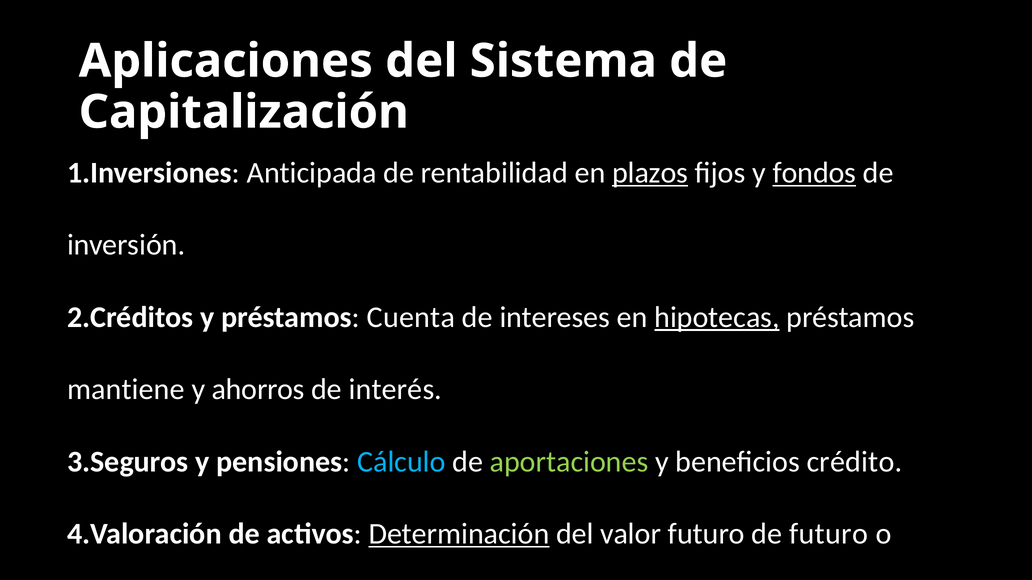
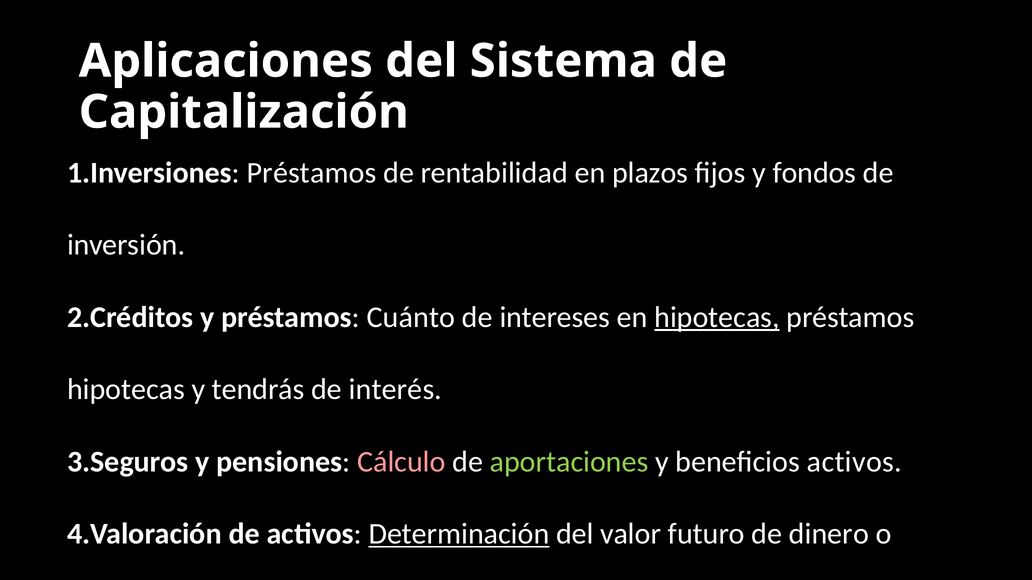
Anticipada: Anticipada -> Préstamos (312, 173)
plazos underline: present -> none (650, 173)
fondos underline: present -> none (814, 173)
Cuenta: Cuenta -> Cuánto (411, 317)
mantiene: mantiene -> hipotecas (126, 390)
ahorros: ahorros -> tendrás (258, 390)
Cálculo colour: light blue -> pink (401, 462)
beneficios crédito: crédito -> activos (854, 462)
de futuro: futuro -> dinero (829, 534)
